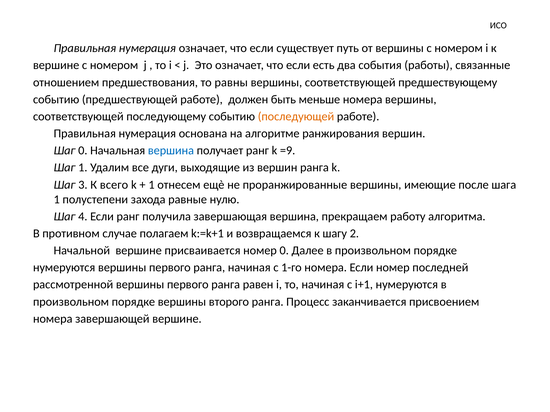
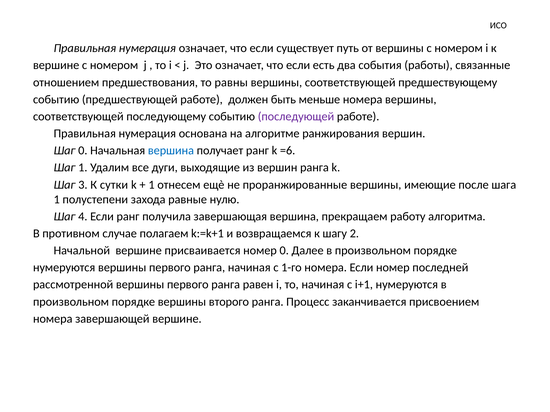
последующей colour: orange -> purple (296, 117)
=9: =9 -> =6 (288, 151)
всего: всего -> сутки (114, 185)
